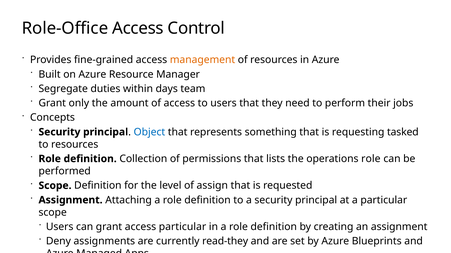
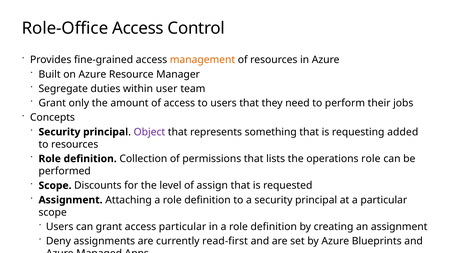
days: days -> user (167, 89)
Object colour: blue -> purple (149, 132)
tasked: tasked -> added (403, 132)
Scope Definition: Definition -> Discounts (98, 186)
read-they: read-they -> read-first (225, 242)
